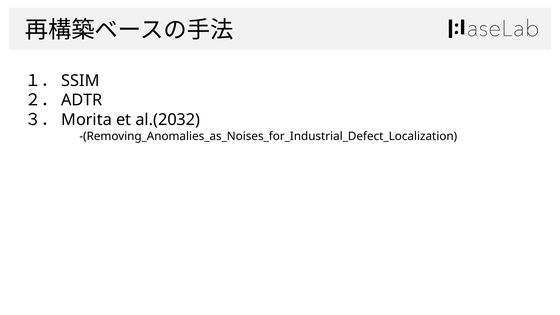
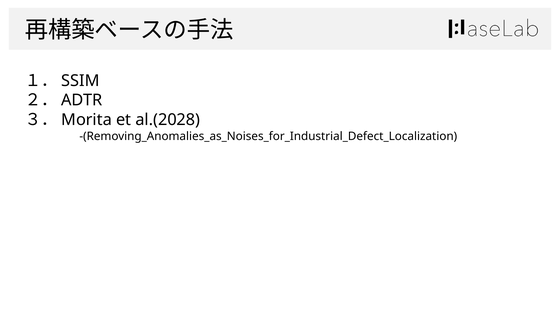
al.(2032: al.(2032 -> al.(2028 (168, 120)
